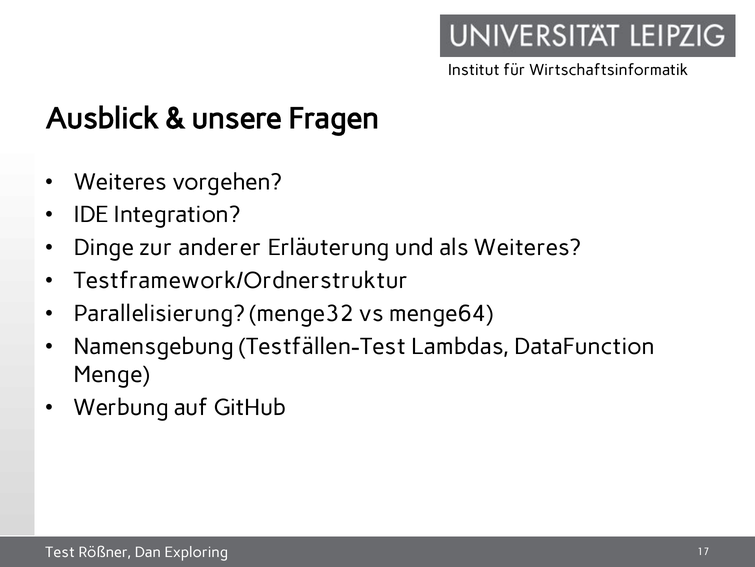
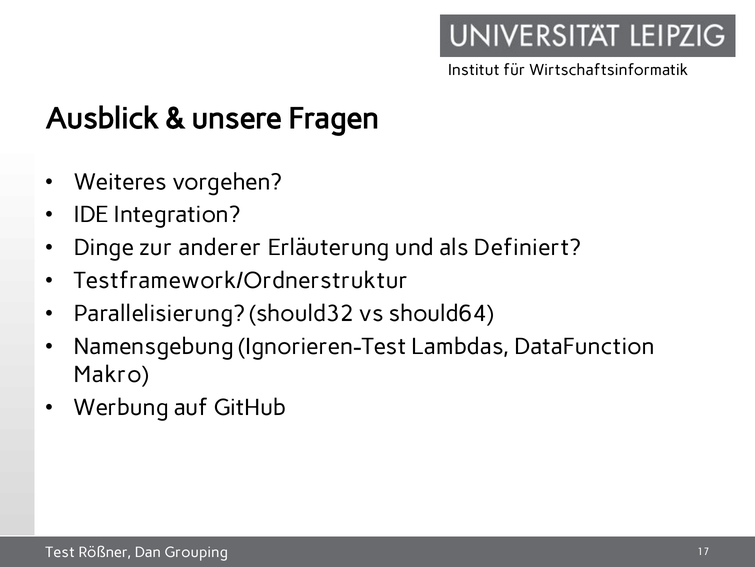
als Weiteres: Weiteres -> Definiert (527, 248)
menge32: menge32 -> should32 (302, 313)
menge64: menge64 -> should64 (441, 313)
Testfällen-Test: Testfällen-Test -> Ignorieren-Test (323, 346)
Menge: Menge -> Makro (111, 374)
Exploring: Exploring -> Grouping (196, 551)
